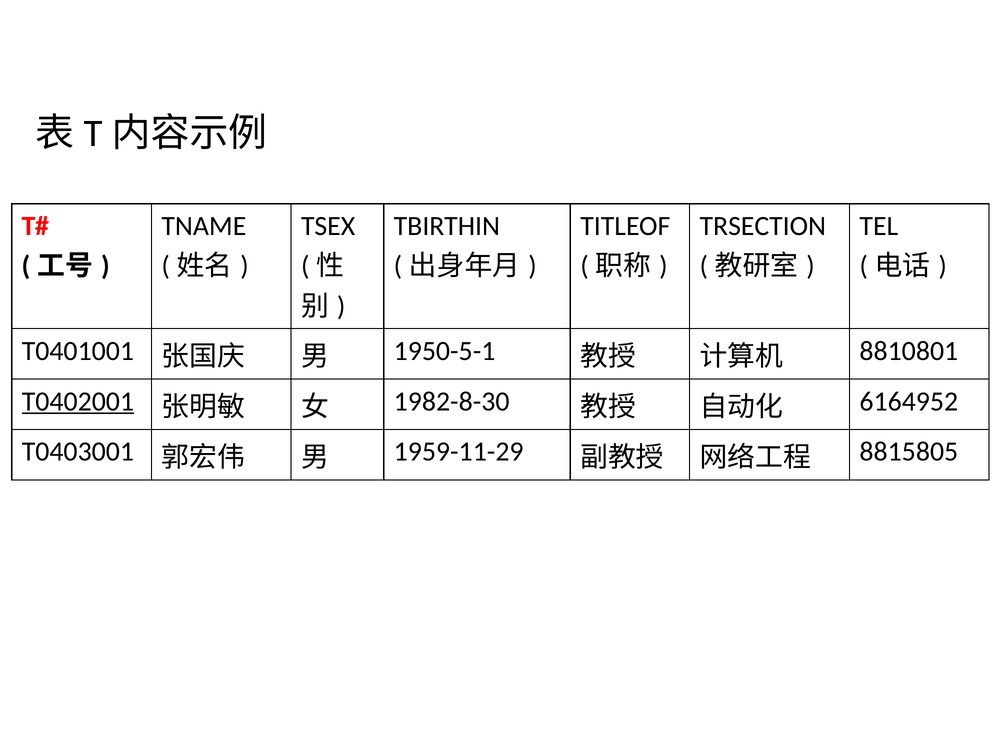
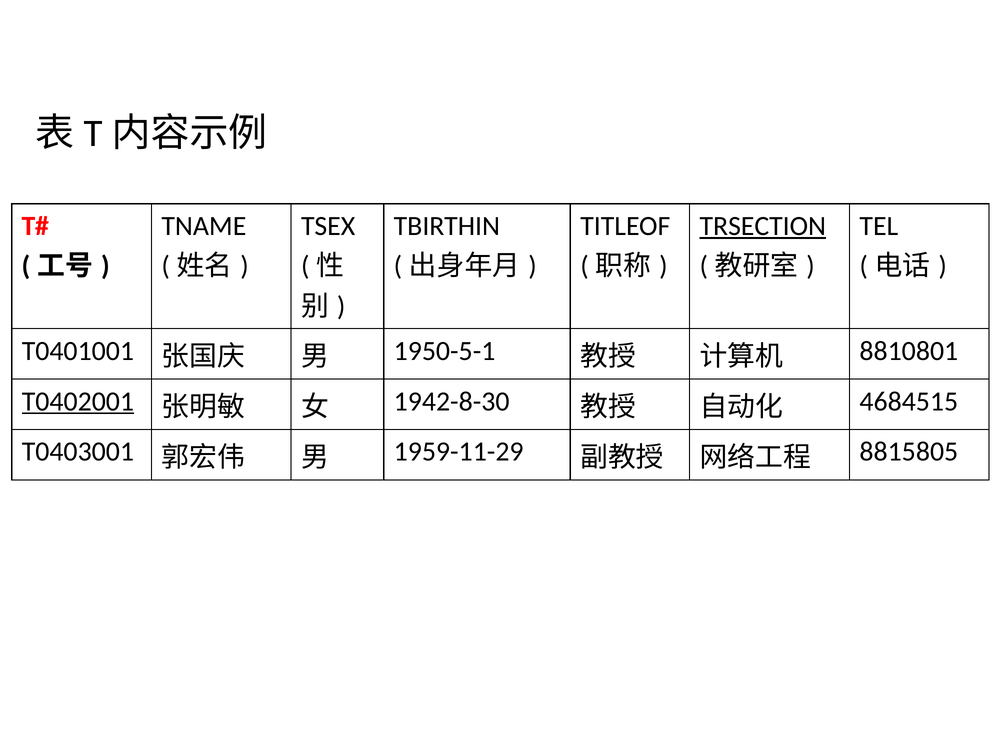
TRSECTION underline: none -> present (763, 226)
1982-8-30: 1982-8-30 -> 1942-8-30 (452, 401)
6164952: 6164952 -> 4684515 (909, 401)
